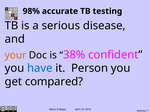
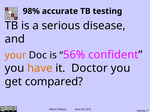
38%: 38% -> 56% (74, 55)
have colour: blue -> orange (40, 68)
Person: Person -> Doctor (89, 68)
